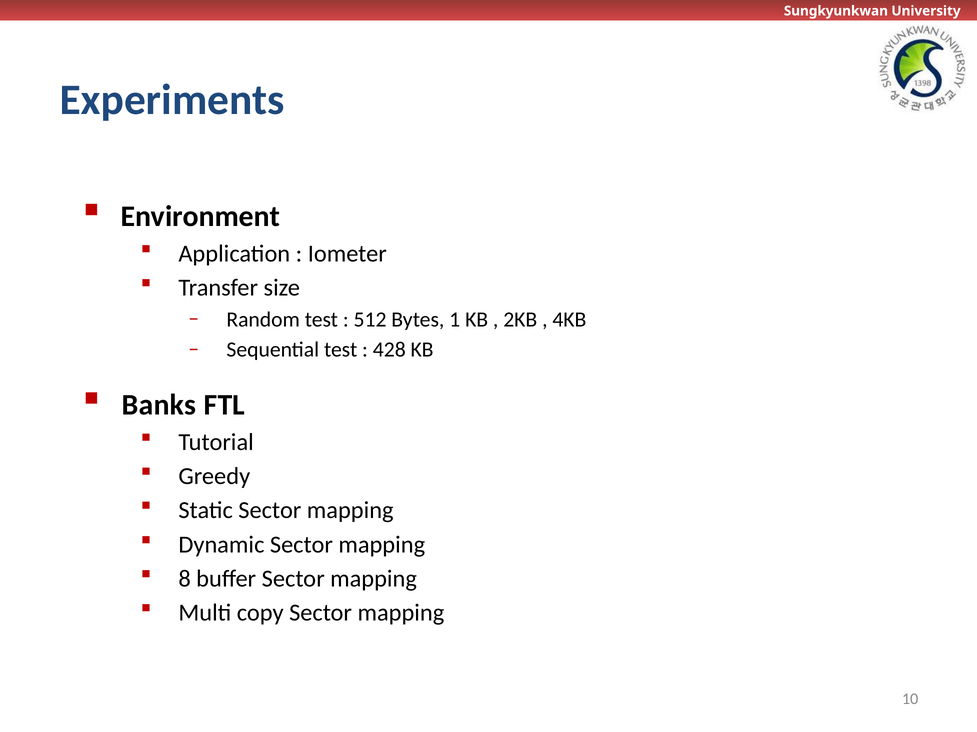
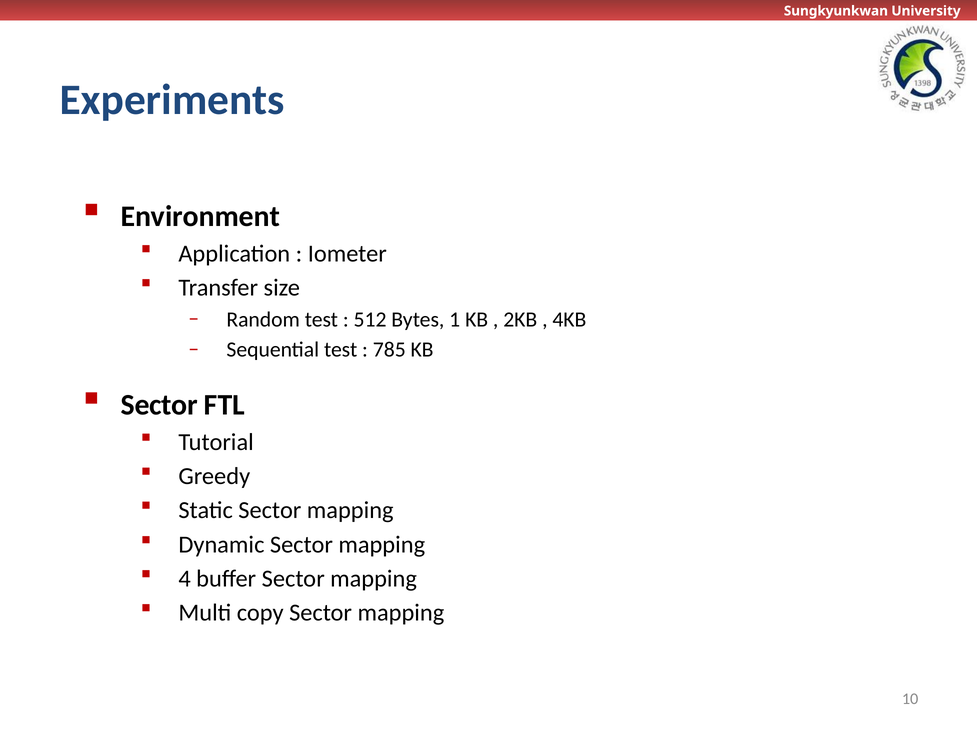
428: 428 -> 785 (389, 350)
Banks: Banks -> Sector (159, 405)
8: 8 -> 4 (185, 579)
